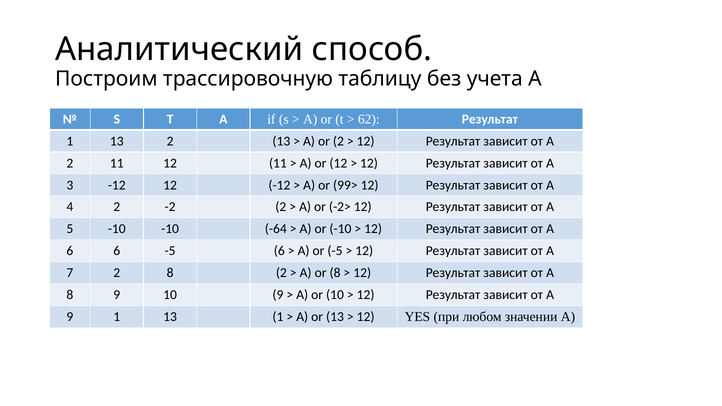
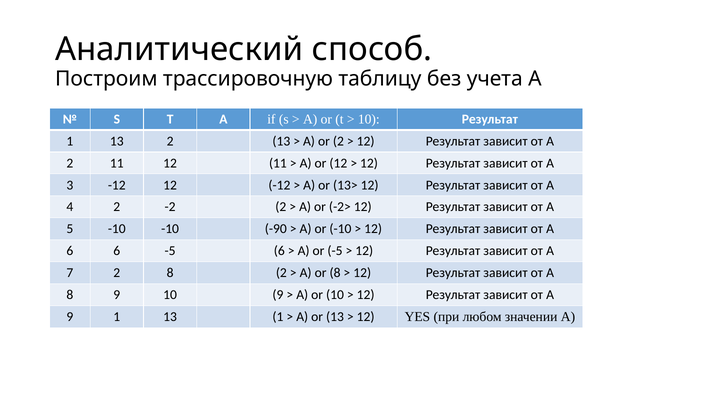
62: 62 -> 10 (369, 119)
99>: 99> -> 13> (345, 185)
-64: -64 -> -90 (276, 229)
